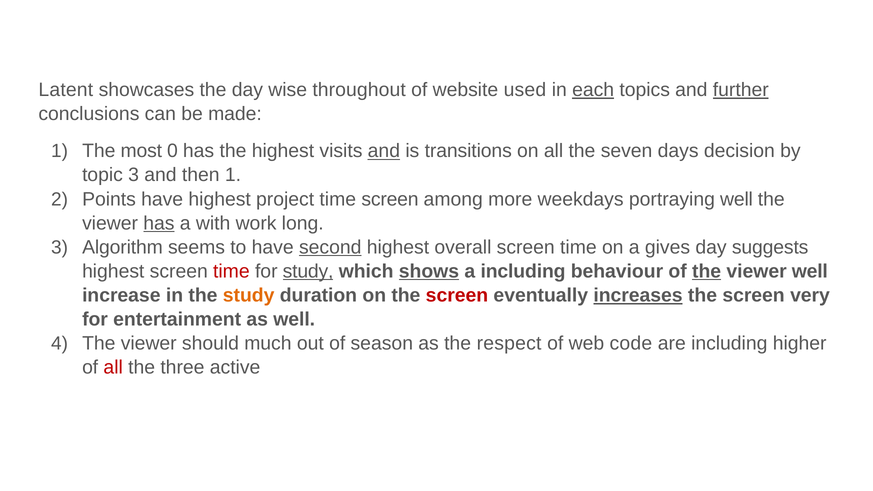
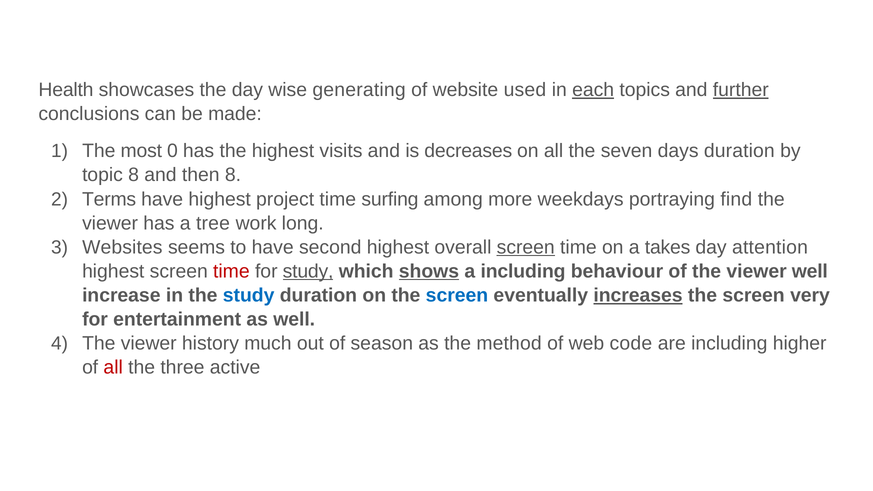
Latent: Latent -> Health (66, 90)
throughout: throughout -> generating (359, 90)
and underline: present -> none (384, 151)
transitions: transitions -> decreases (468, 151)
days decision: decision -> duration (739, 151)
topic 3: 3 -> 8 (134, 175)
then 1: 1 -> 8 (233, 175)
Points: Points -> Terms (109, 199)
time screen: screen -> surfing (390, 199)
portraying well: well -> find (736, 199)
has underline: present -> none (159, 223)
with: with -> tree (213, 223)
Algorithm: Algorithm -> Websites (122, 247)
second underline: present -> none (330, 247)
screen underline: none -> present (526, 247)
gives: gives -> takes (668, 247)
suggests: suggests -> attention (770, 247)
the underline: present -> none (707, 271)
study colour: orange -> blue (249, 295)
screen colour: red -> blue (457, 295)
should: should -> history (210, 344)
respect: respect -> method (509, 344)
